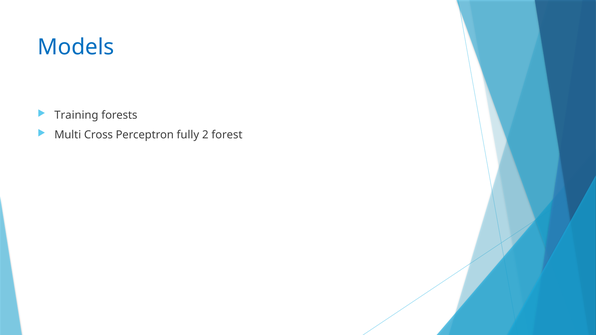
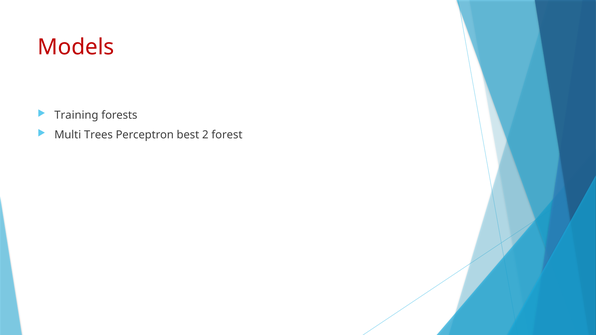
Models colour: blue -> red (76, 47)
Cross: Cross -> Trees (98, 135)
fully: fully -> best (188, 135)
